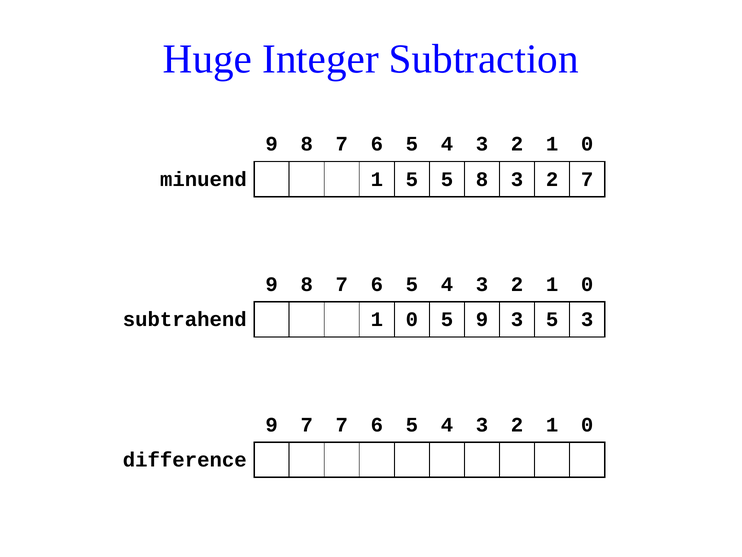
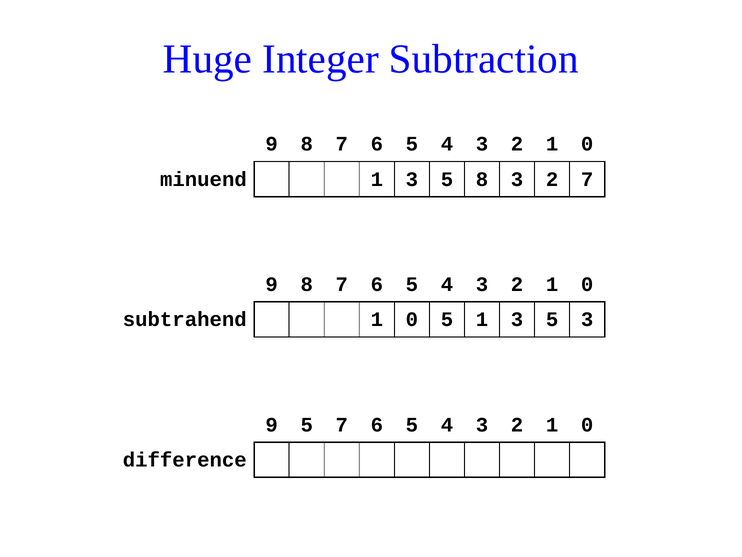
minuend 1 5: 5 -> 3 (412, 179)
5 9: 9 -> 1 (482, 319)
9 7: 7 -> 5 (307, 424)
